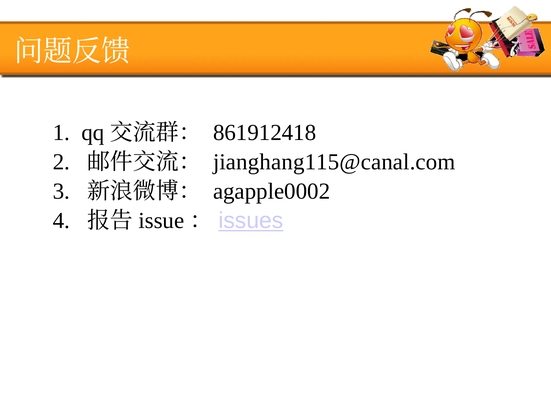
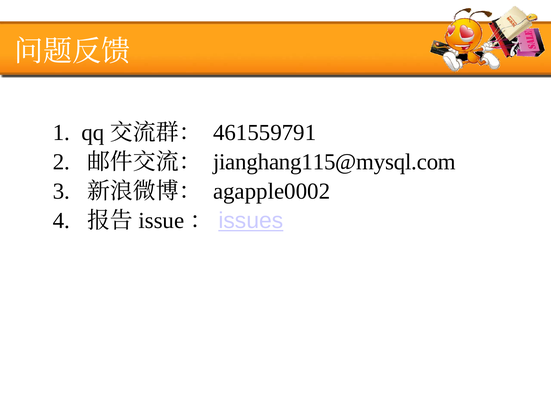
861912418: 861912418 -> 461559791 (265, 133)
jianghang115@canal.com: jianghang115@canal.com -> jianghang115@mysql.com (334, 162)
